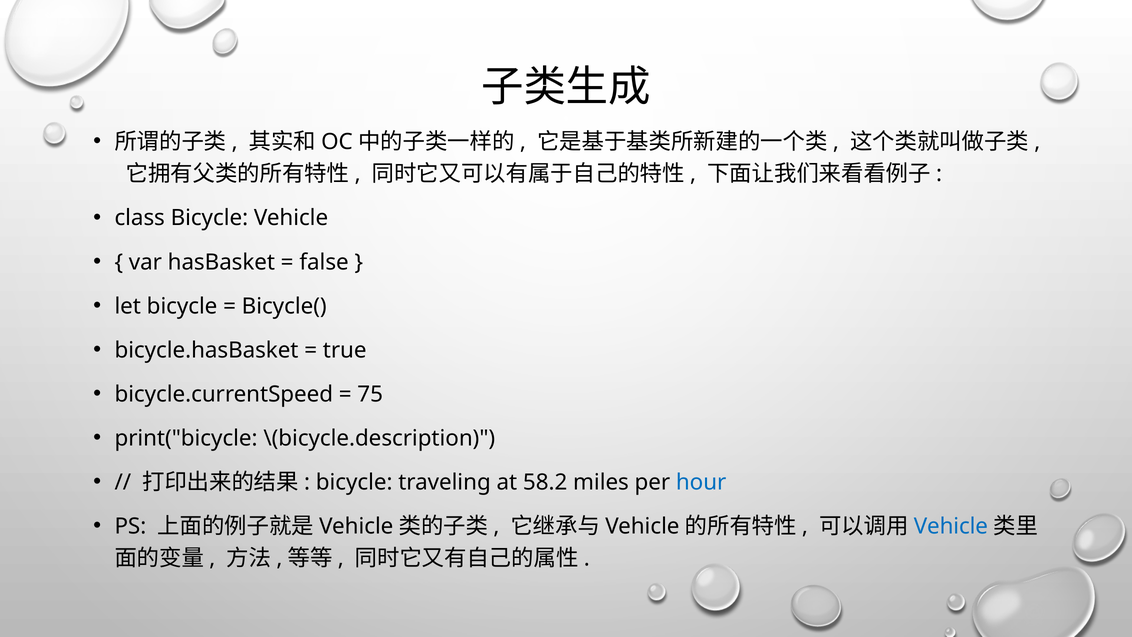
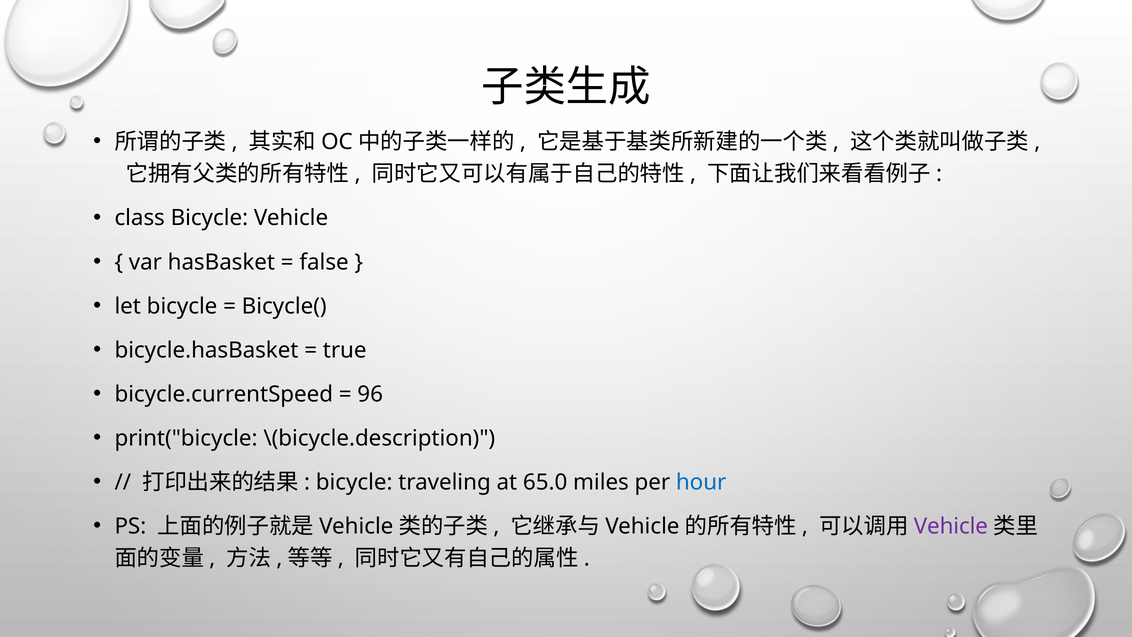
75: 75 -> 96 (370, 394)
58.2: 58.2 -> 65.0 (545, 482)
Vehicle colour: blue -> purple (951, 526)
